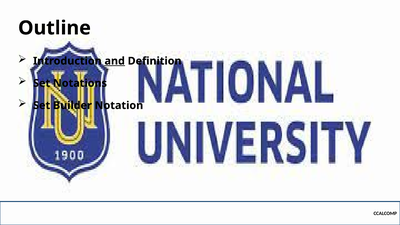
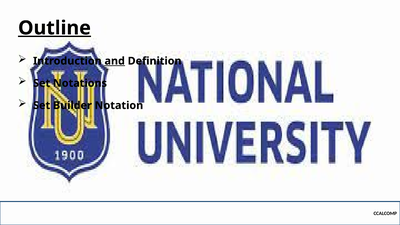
Outline underline: none -> present (54, 28)
